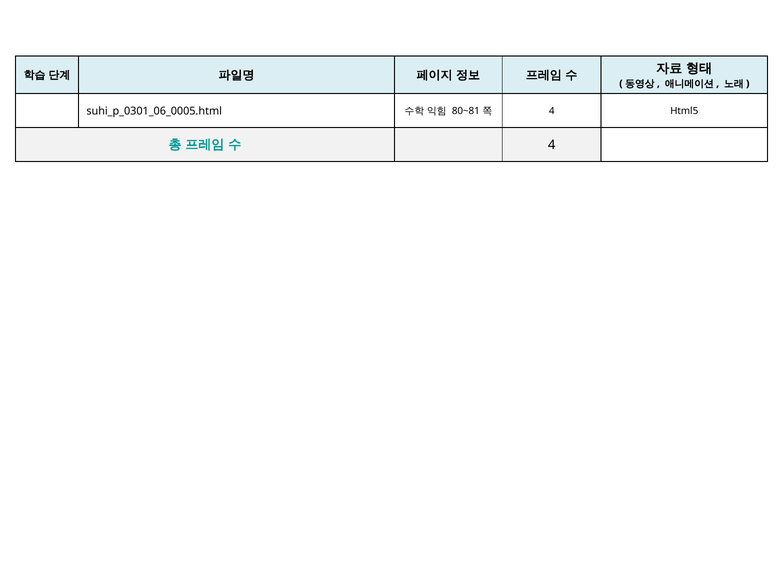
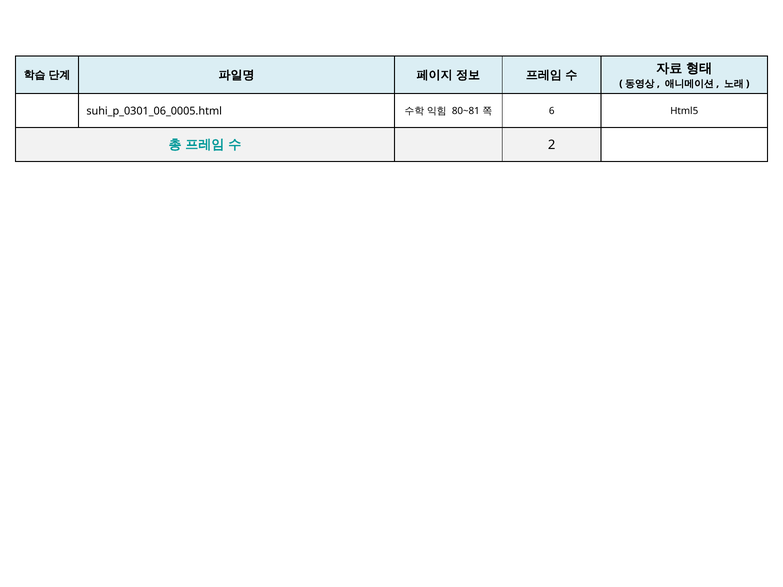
4: 4 -> 6 (552, 111)
4: 4 -> 2 (552, 145)
